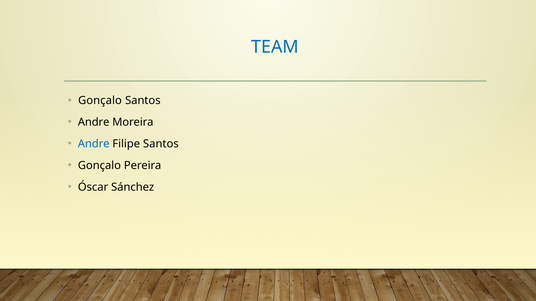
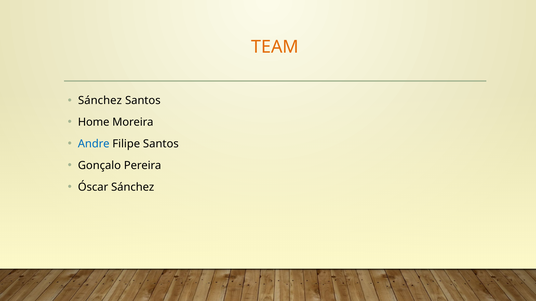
TEAM colour: blue -> orange (275, 47)
Gonçalo: Gonçalo -> Sánchez (100, 101)
Andre: Andre -> Home (94, 122)
